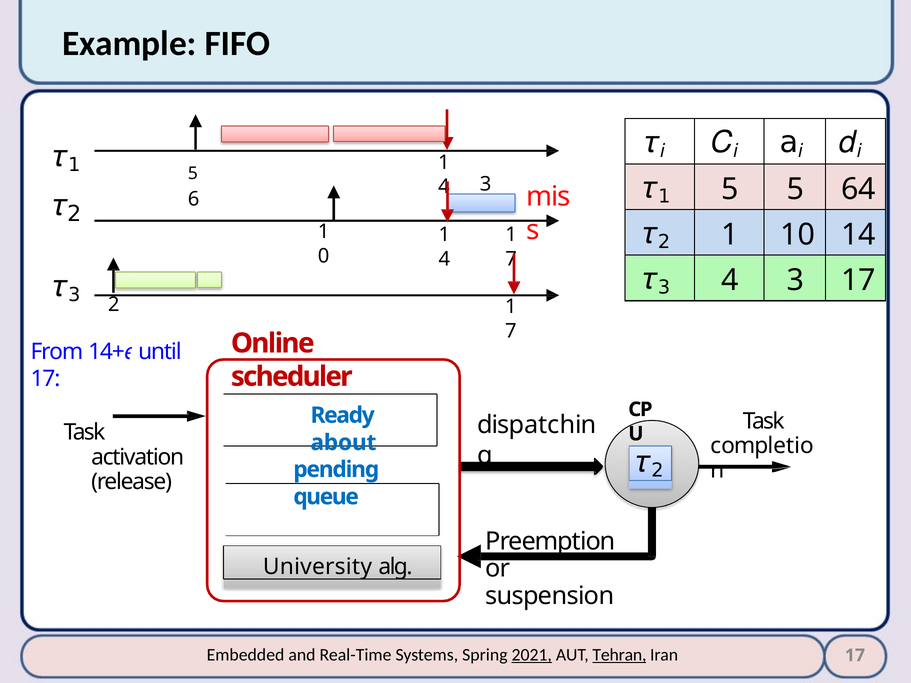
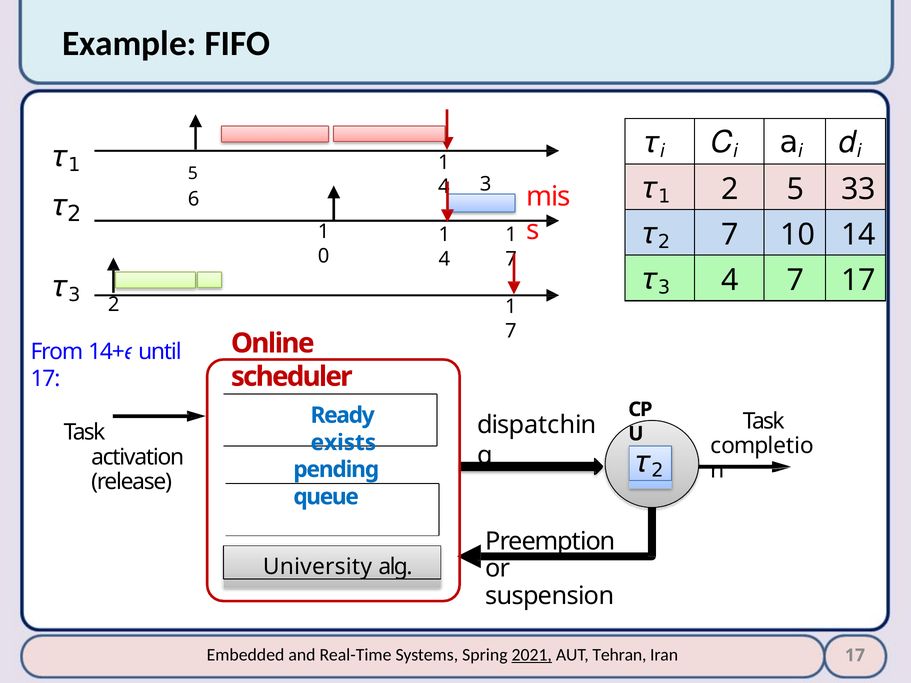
5: 5 -> 2 (730, 189)
64: 64 -> 33 (858, 189)
1: 1 -> 7 (730, 235)
4 3: 3 -> 7 (796, 280)
about: about -> exists (343, 443)
Tehran underline: present -> none (619, 655)
